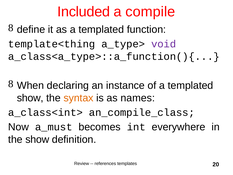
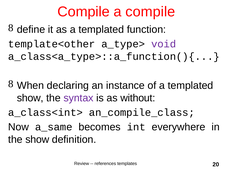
Included: Included -> Compile (84, 12)
template<thing: template<thing -> template<other (52, 44)
syntax colour: orange -> purple (78, 98)
names: names -> without (138, 98)
a_must: a_must -> a_same (54, 127)
